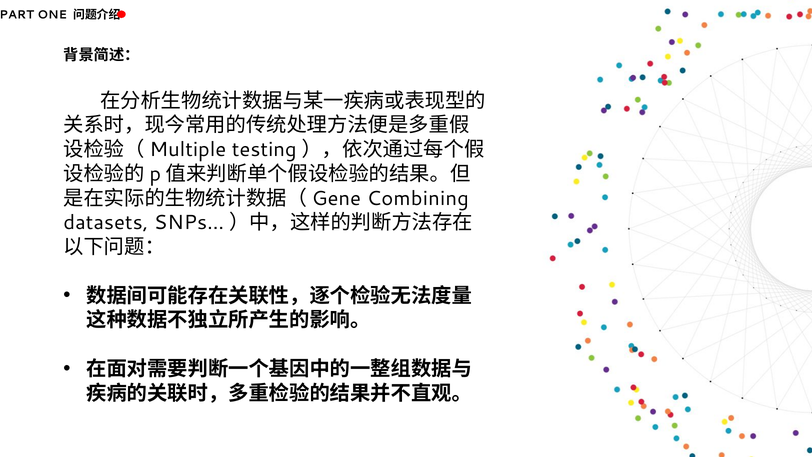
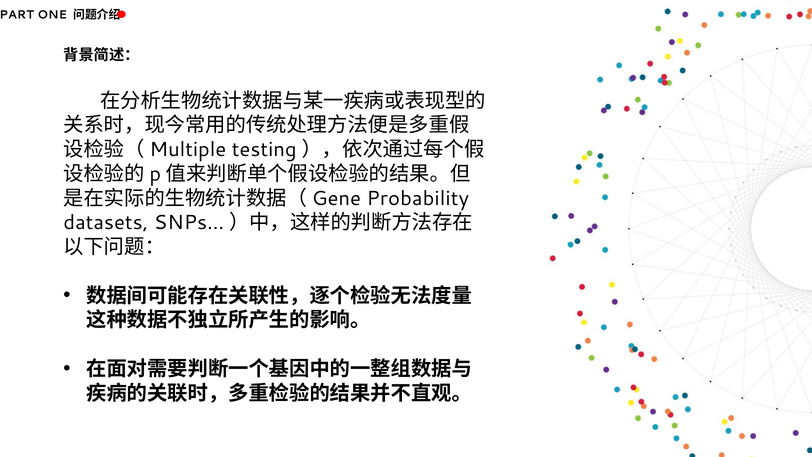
Combining: Combining -> Probability (418, 198)
